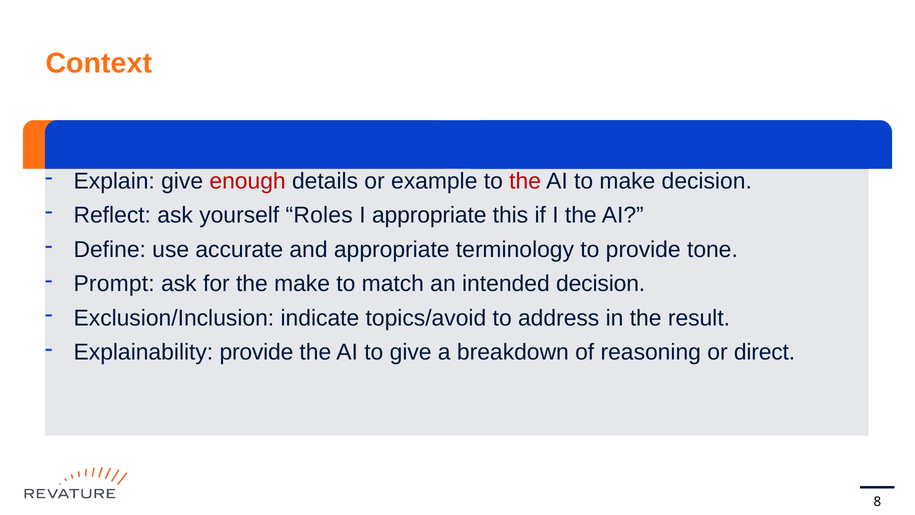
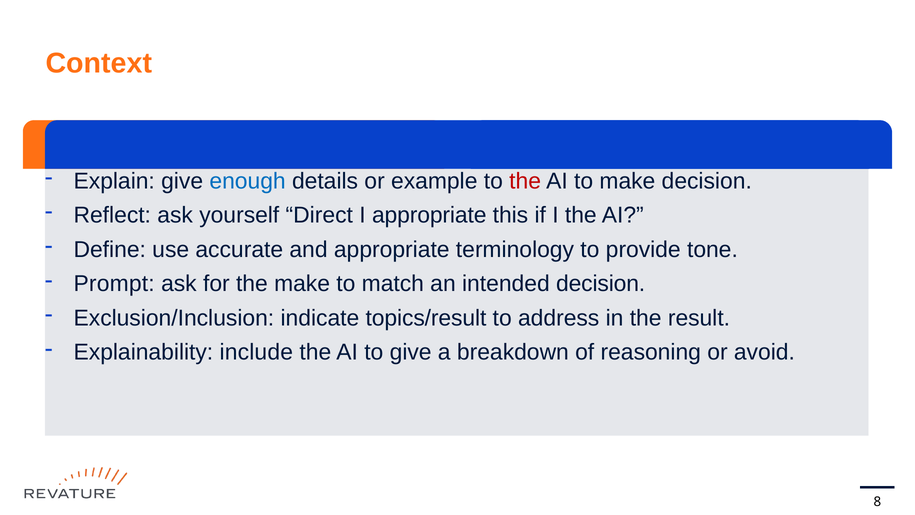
enough colour: red -> blue (248, 181)
Roles: Roles -> Direct (319, 215)
topics/avoid: topics/avoid -> topics/result (426, 318)
Explainability provide: provide -> include (256, 352)
direct: direct -> avoid (764, 352)
